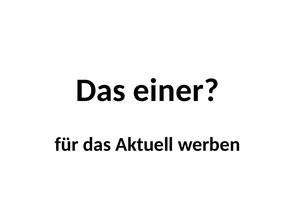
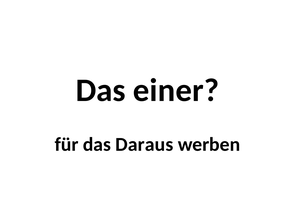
Aktuell: Aktuell -> Daraus (144, 145)
